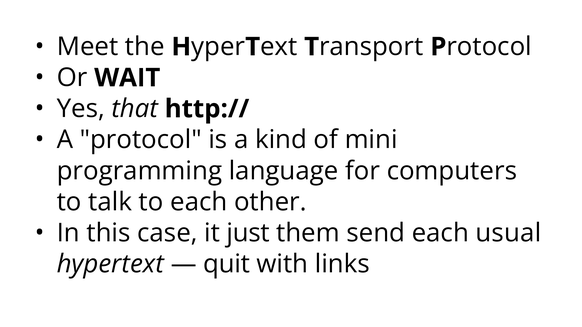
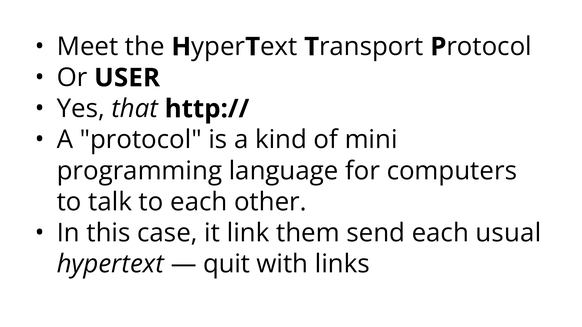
WAIT: WAIT -> USER (127, 78)
just: just -> link (248, 233)
